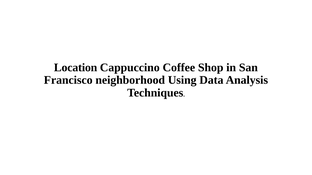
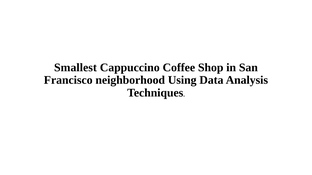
Location: Location -> Smallest (75, 68)
